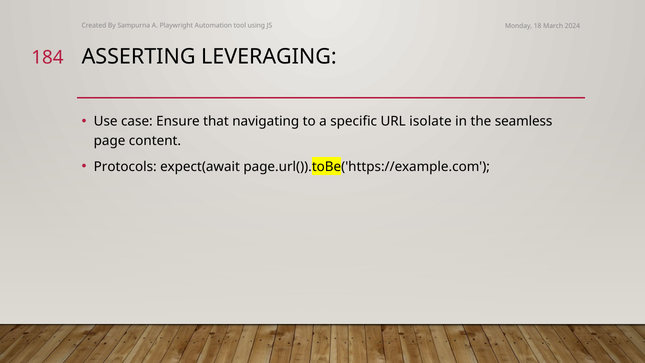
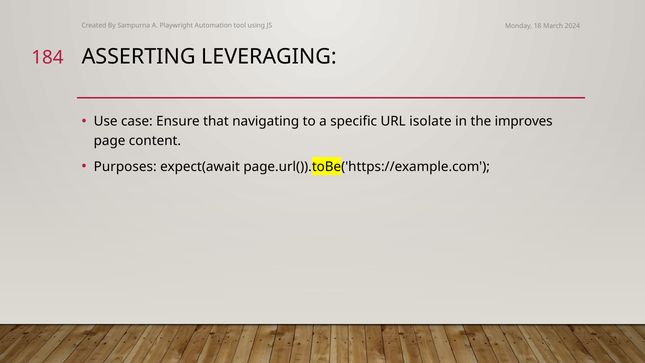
seamless: seamless -> improves (524, 121)
Protocols: Protocols -> Purposes (125, 167)
